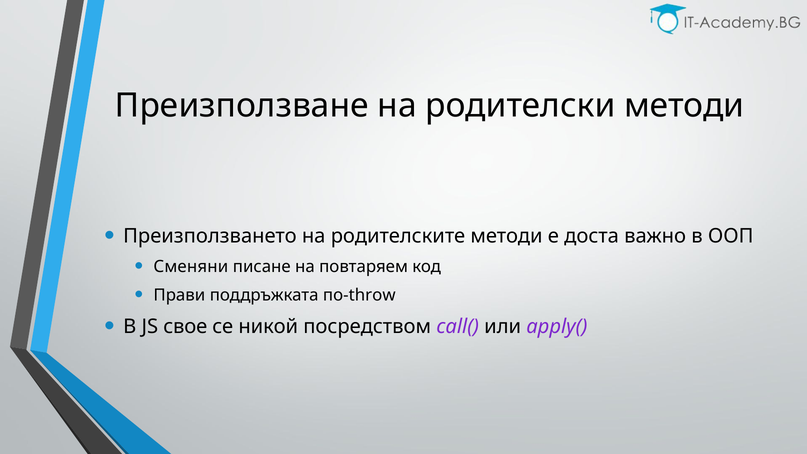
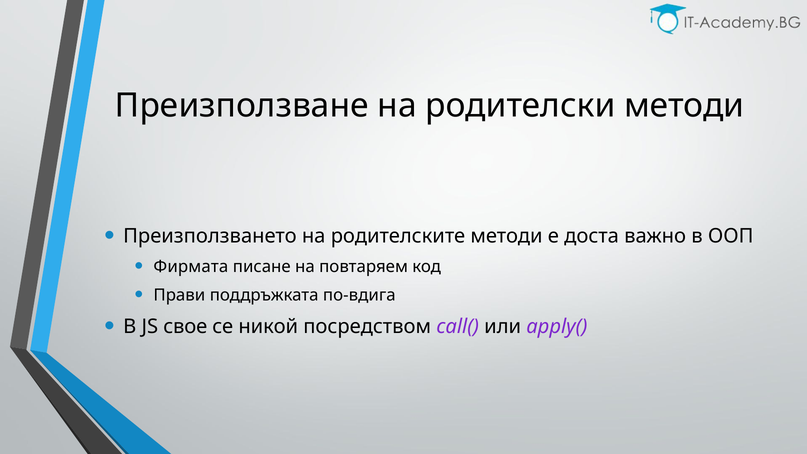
Сменяни: Сменяни -> Фирмата (191, 266)
по-throw: по-throw -> по-вдига (359, 295)
